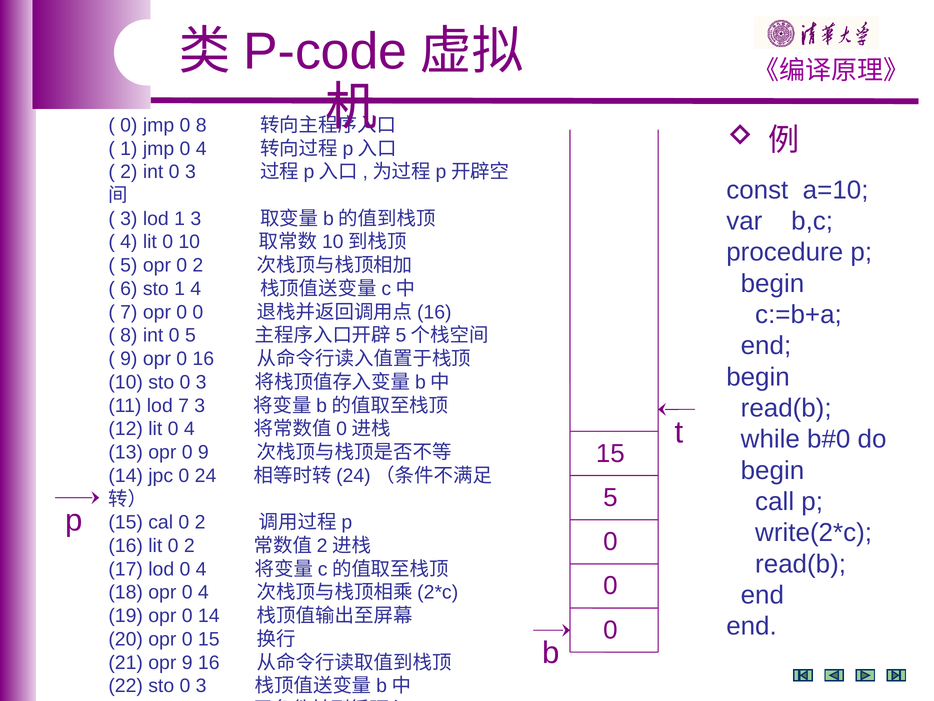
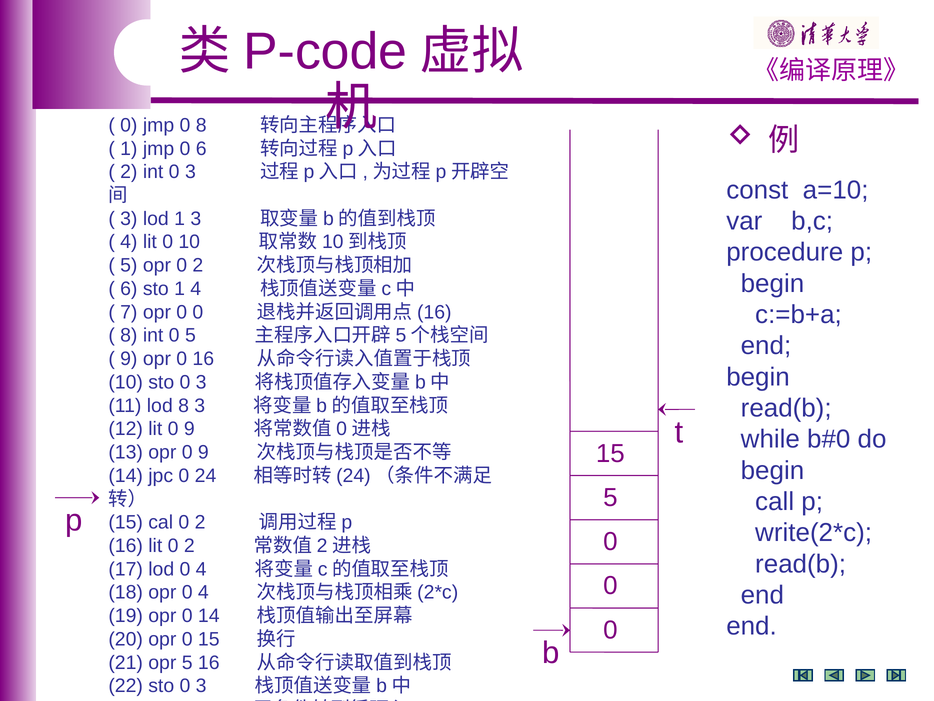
jmp 0 4: 4 -> 6 (201, 149)
lod 7: 7 -> 8 (184, 405)
lit 0 4: 4 -> 9 (189, 429)
opr 9: 9 -> 5 (187, 662)
